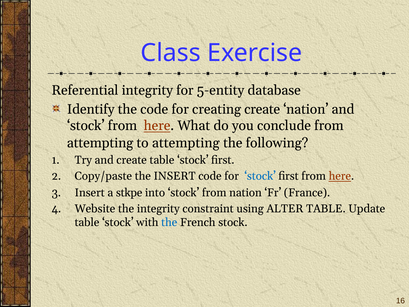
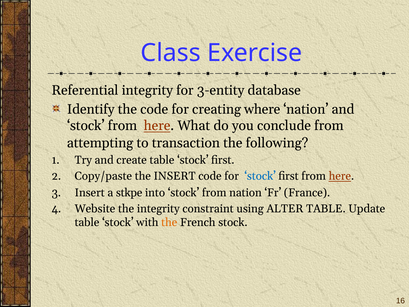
5-entity: 5-entity -> 3-entity (221, 90)
creating create: create -> where (262, 109)
to attempting: attempting -> transaction (186, 143)
the colour: blue -> orange (169, 222)
